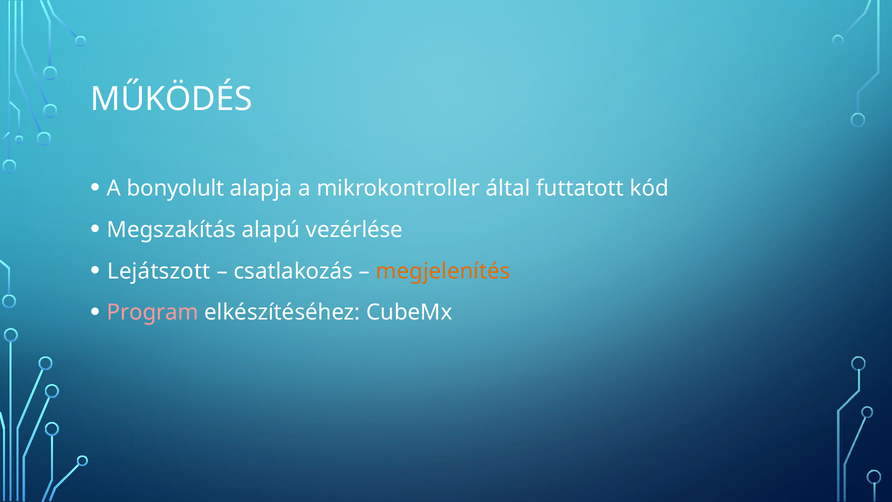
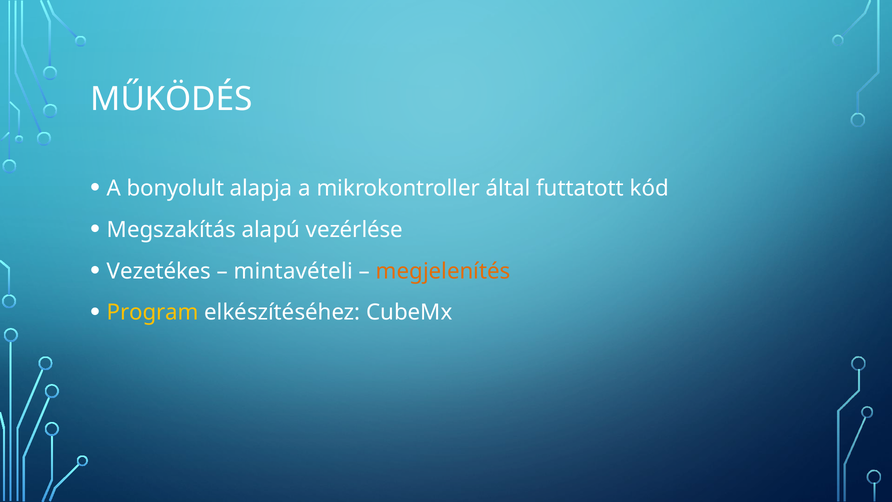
Lejátszott: Lejátszott -> Vezetékes (159, 271)
csatlakozás: csatlakozás -> mintavételi (293, 271)
Program colour: pink -> yellow (153, 312)
